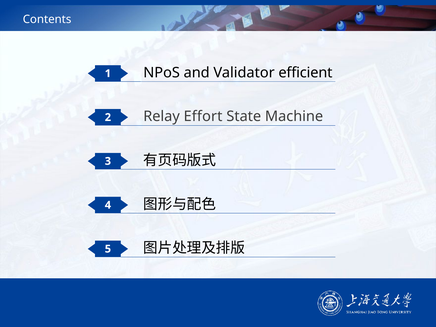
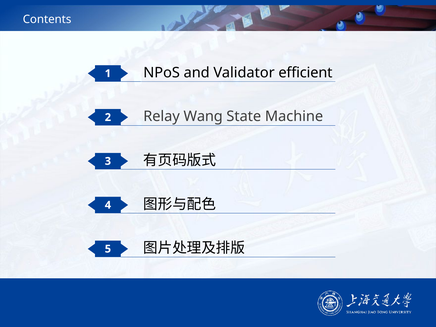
Effort: Effort -> Wang (203, 117)
